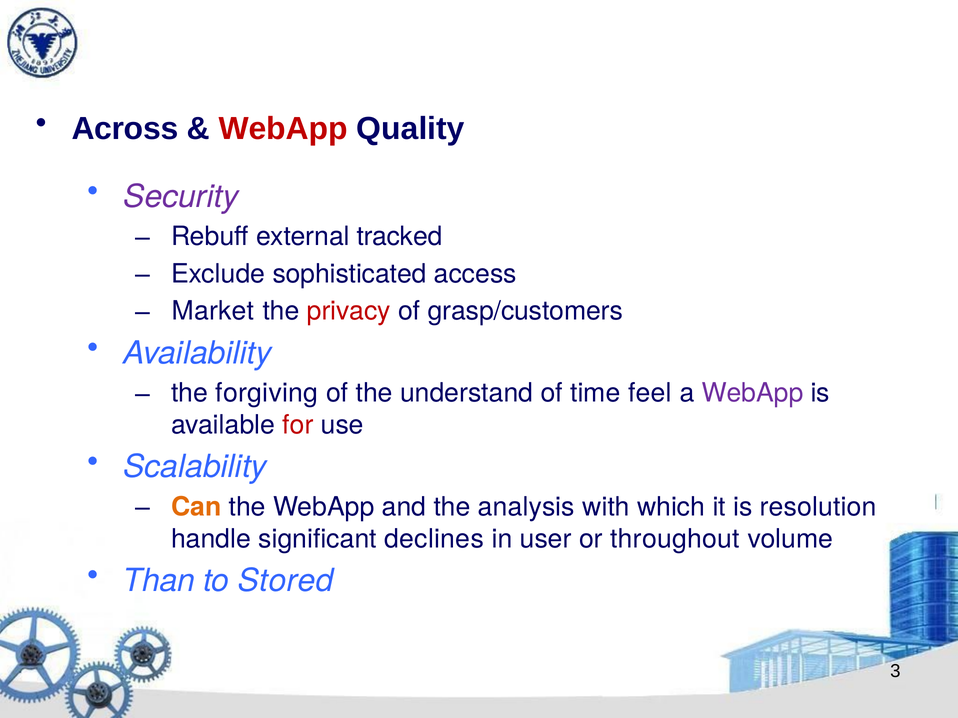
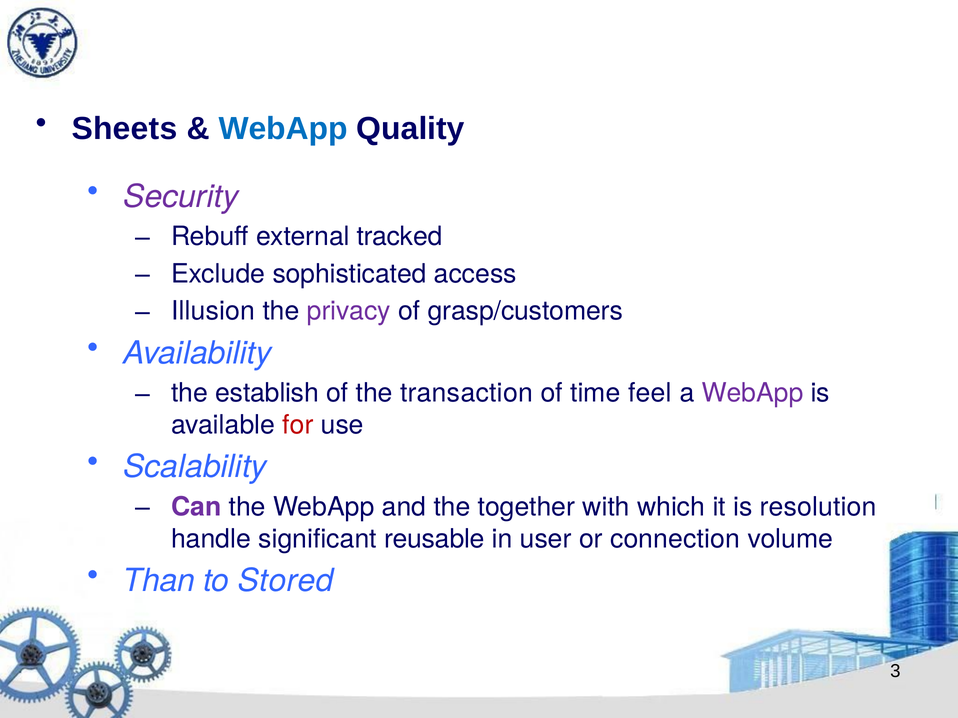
Across: Across -> Sheets (125, 129)
WebApp colour: red -> blue (283, 129)
Market: Market -> Illusion (213, 311)
privacy colour: red -> purple (349, 311)
forgiving: forgiving -> establish (267, 393)
understand: understand -> transaction (466, 393)
Can colour: orange -> purple (196, 507)
analysis: analysis -> together (526, 507)
declines: declines -> reusable (434, 539)
throughout: throughout -> connection (675, 539)
